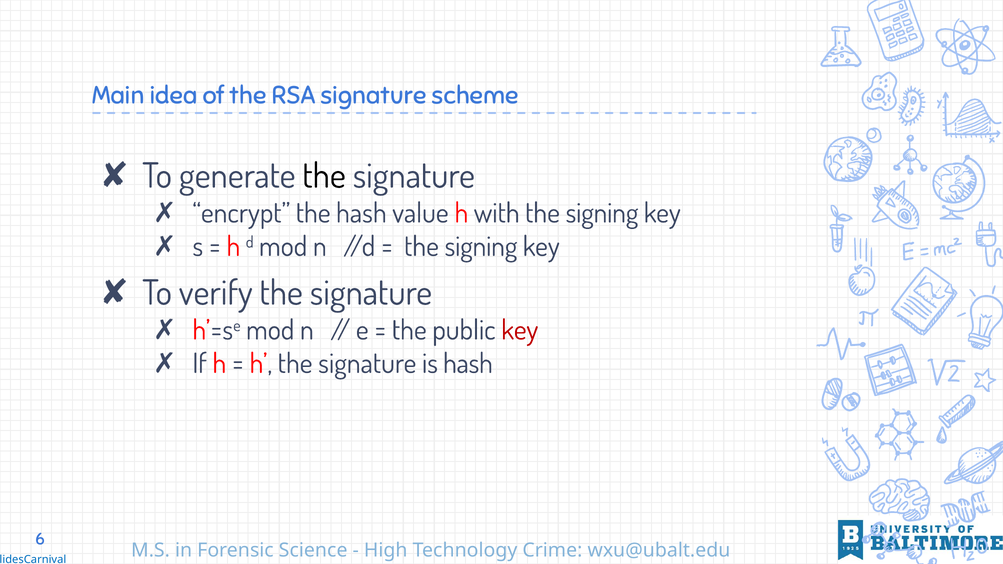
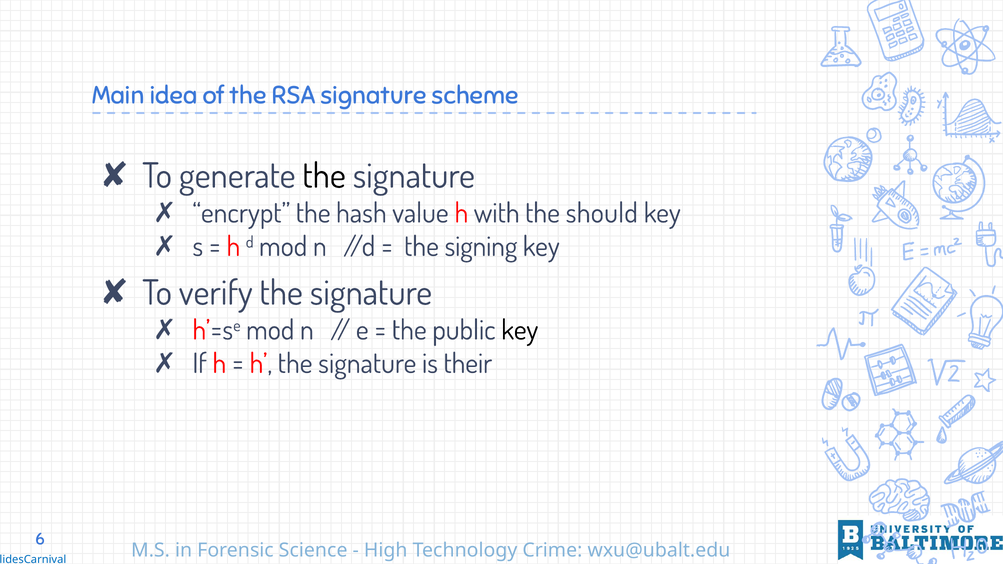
with the signing: signing -> should (602, 213)
key colour: red -> black (520, 330)
is hash: hash -> their (468, 364)
